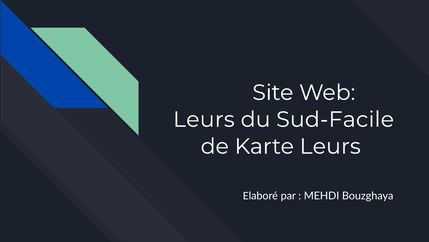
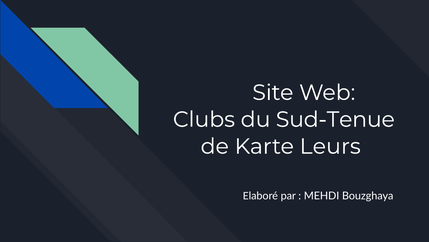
Leurs: Leurs -> Clubs (204, 119)
Sud-Facile: Sud-Facile -> Sud-Tenue (335, 119)
